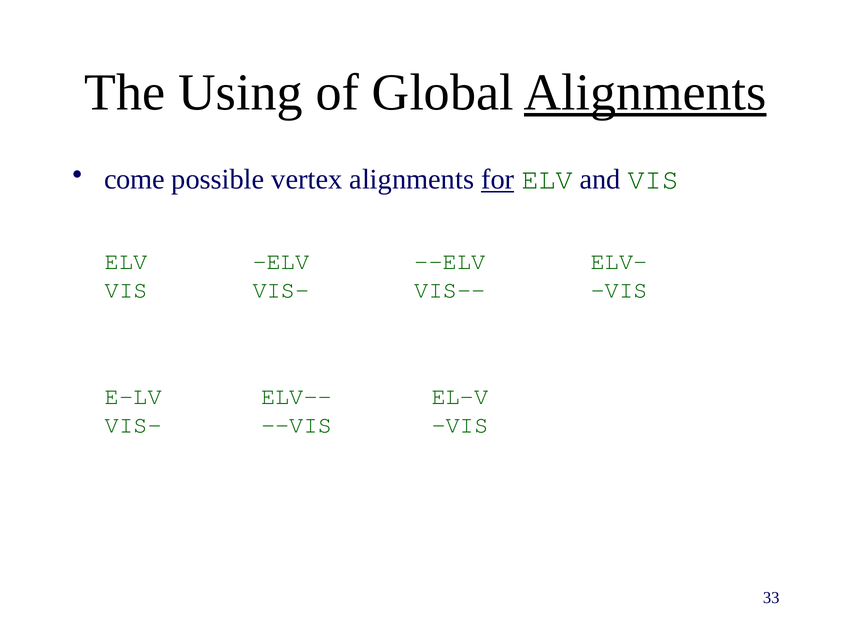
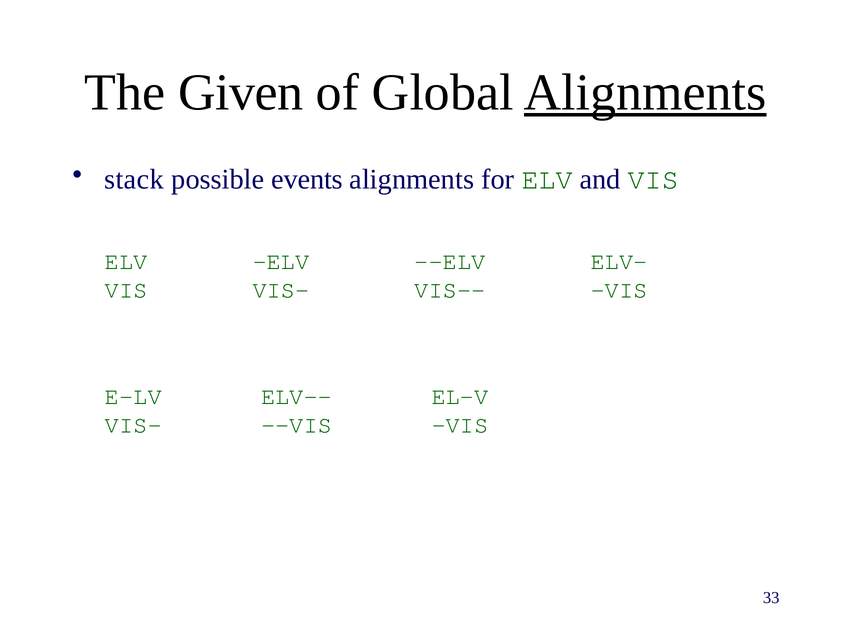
Using: Using -> Given (241, 92)
come: come -> stack (134, 180)
vertex: vertex -> events (307, 180)
for underline: present -> none (498, 180)
